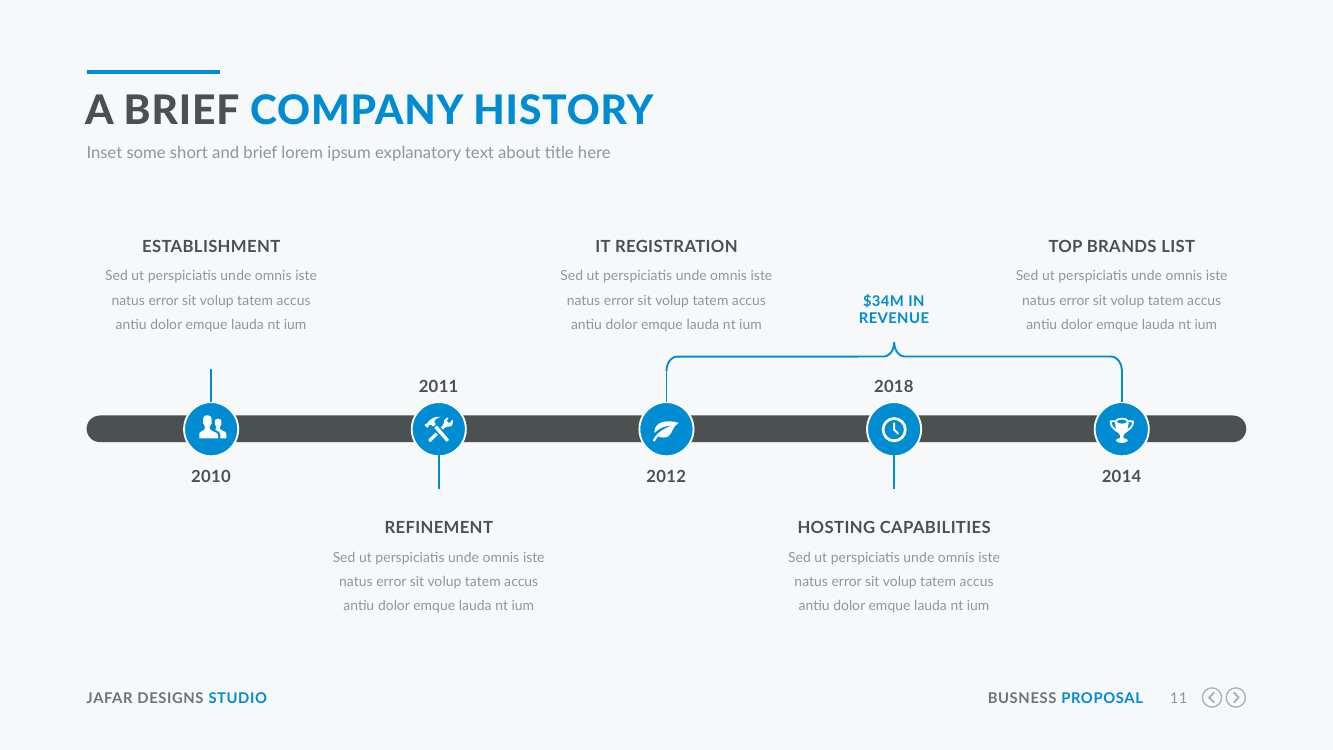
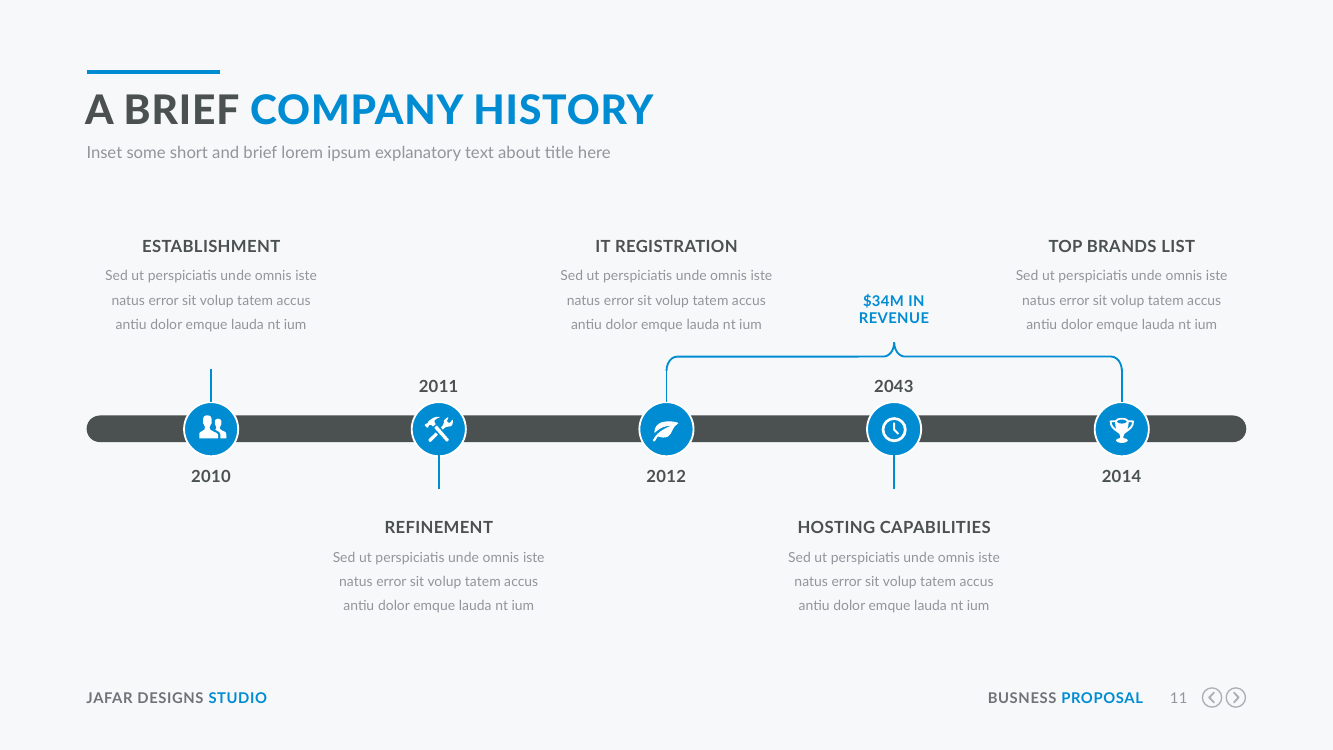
2018: 2018 -> 2043 (894, 387)
